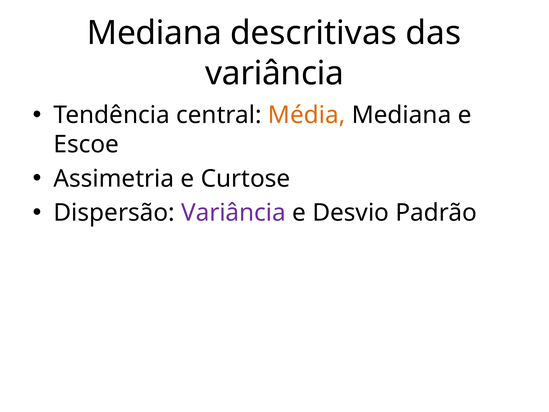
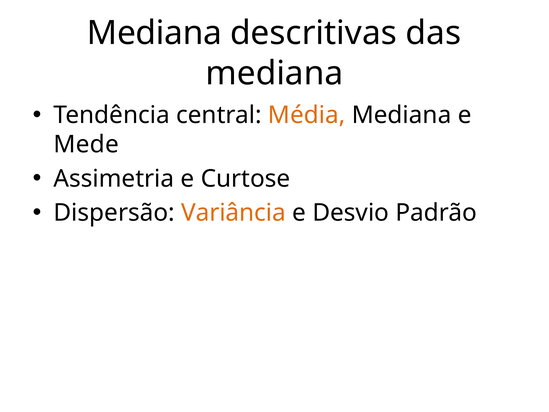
variância: variância -> mediana (274, 73)
Escoe: Escoe -> Mede (86, 144)
Variância colour: purple -> orange (234, 213)
